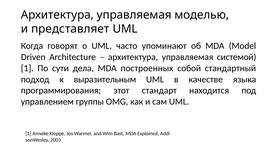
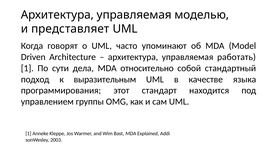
системой: системой -> работать (237, 57)
построенных: построенных -> относительно (147, 68)
